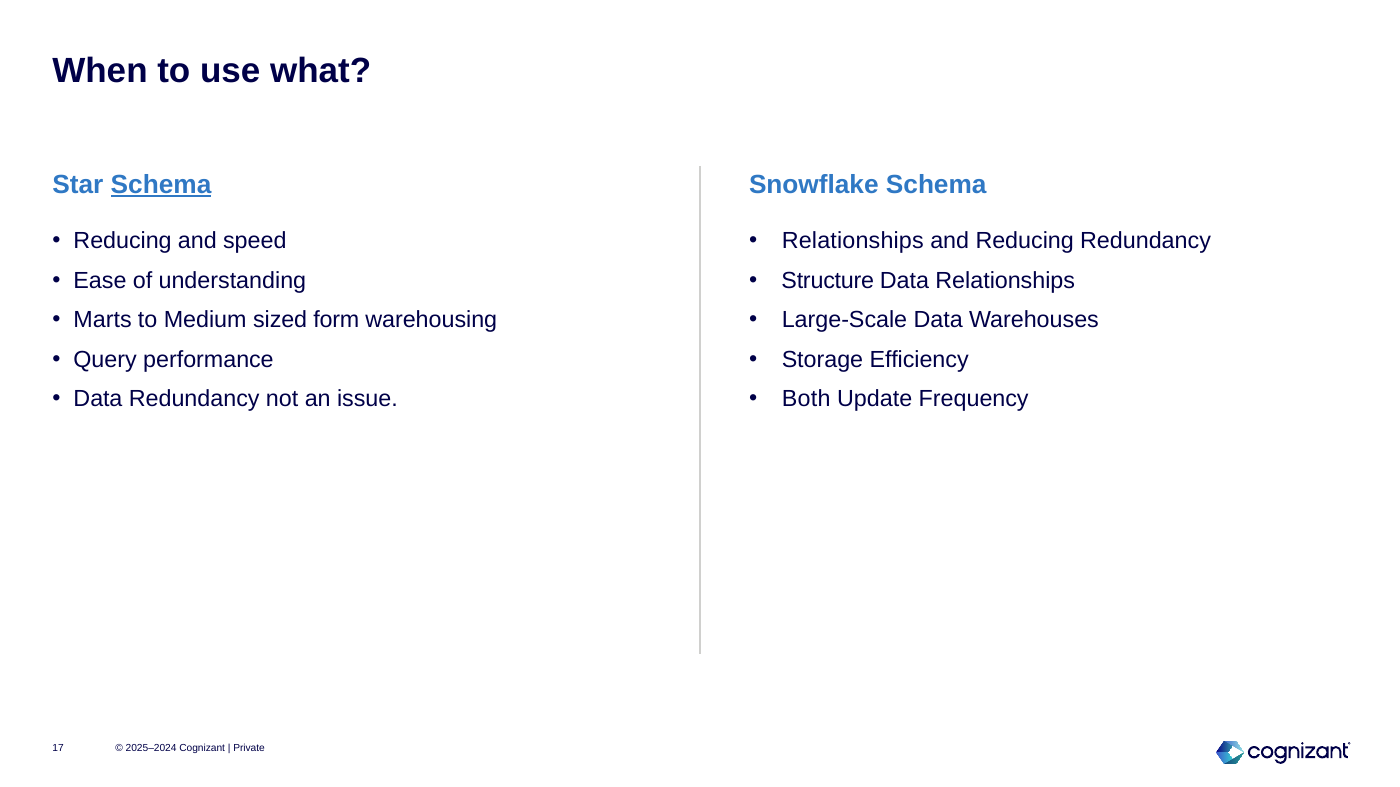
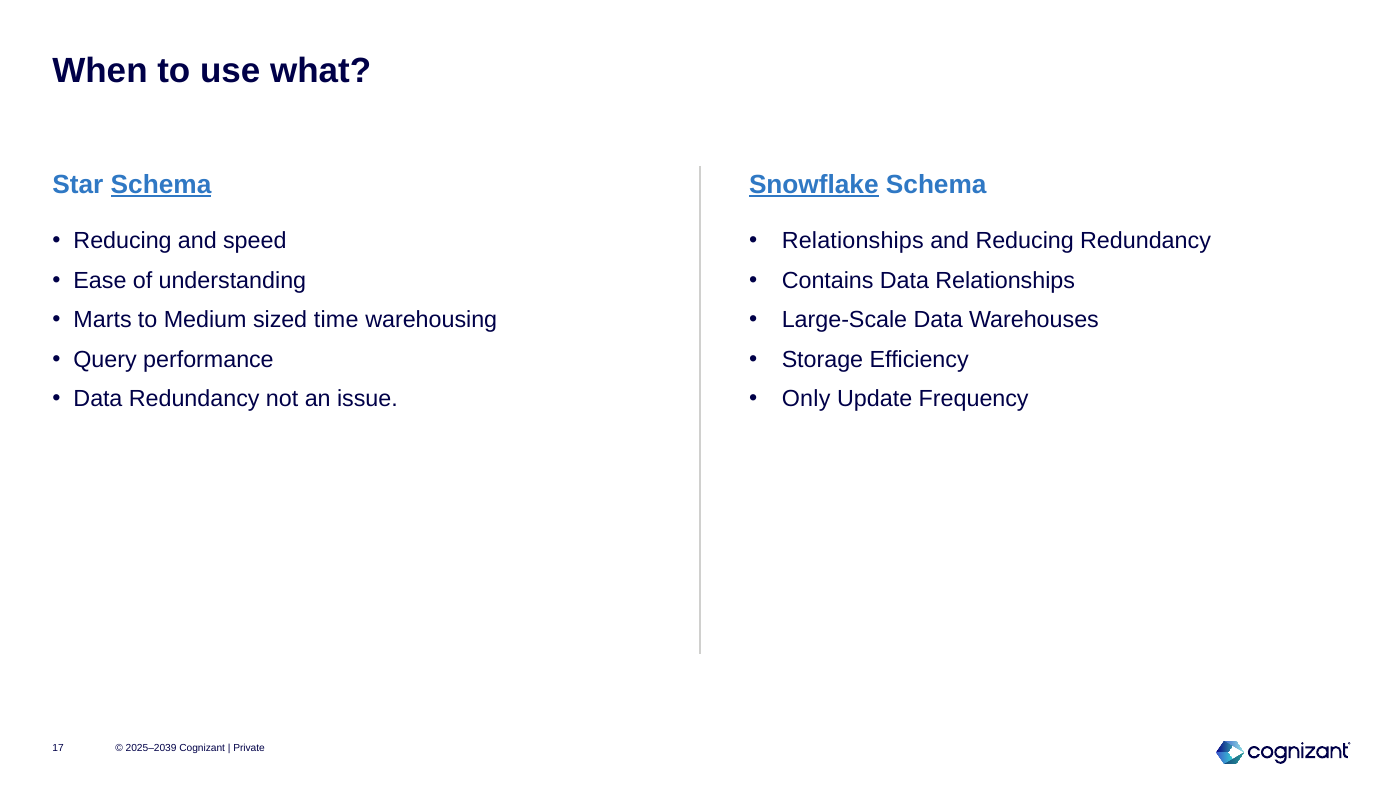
Snowflake underline: none -> present (814, 185)
Structure: Structure -> Contains (828, 281)
form: form -> time (336, 320)
Both: Both -> Only (806, 399)
2025–2024: 2025–2024 -> 2025–2039 (151, 749)
